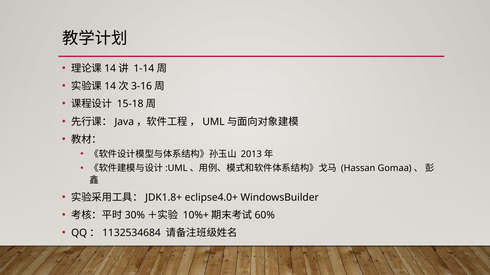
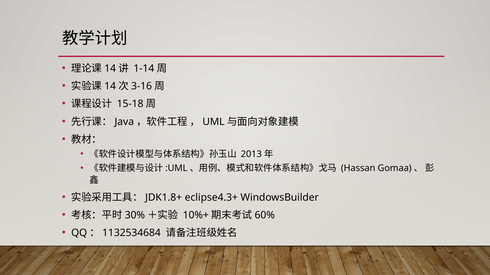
eclipse4.0+: eclipse4.0+ -> eclipse4.3+ (211, 198)
